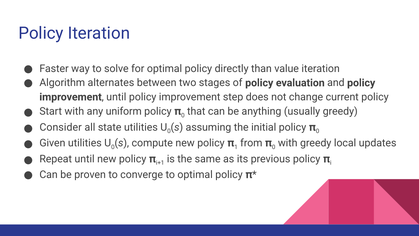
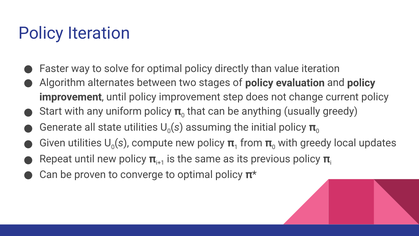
Consider: Consider -> Generate (61, 127)
